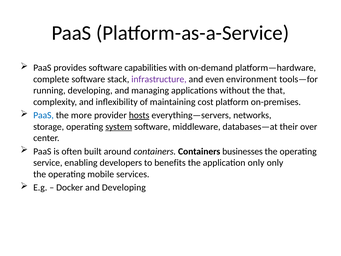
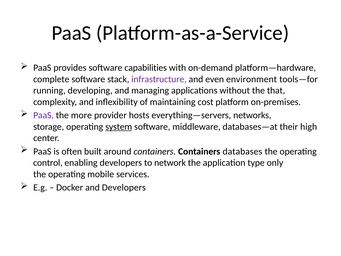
PaaS colour: blue -> purple (44, 115)
hosts underline: present -> none (139, 115)
over: over -> high (309, 127)
businesses: businesses -> databases (242, 151)
service: service -> control (48, 163)
benefits: benefits -> network (170, 163)
application only: only -> type (256, 163)
and Developing: Developing -> Developers (124, 187)
